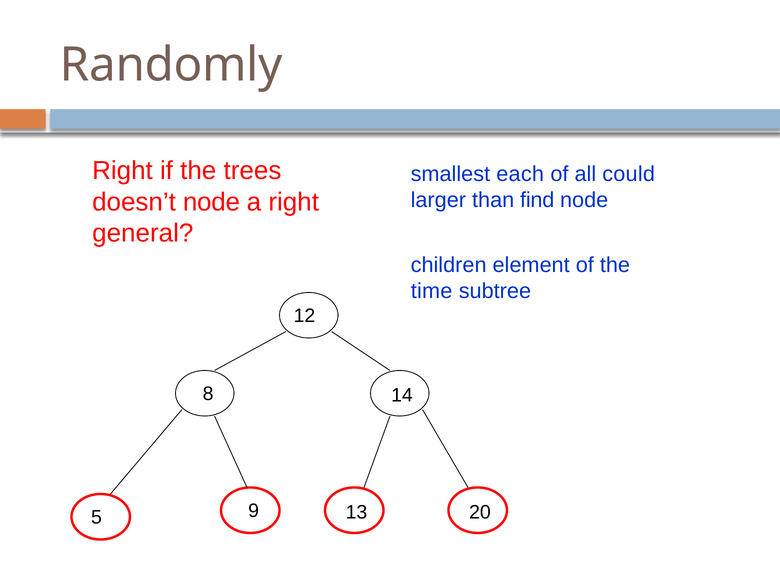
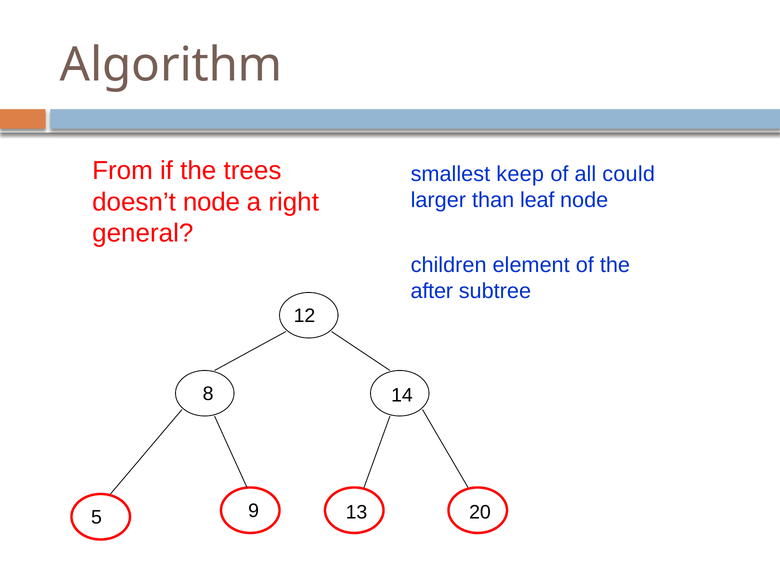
Randomly: Randomly -> Algorithm (171, 65)
Right: Right -> From (123, 171)
each: each -> keep (520, 174)
find: find -> leaf (537, 200)
time: time -> after (432, 291)
